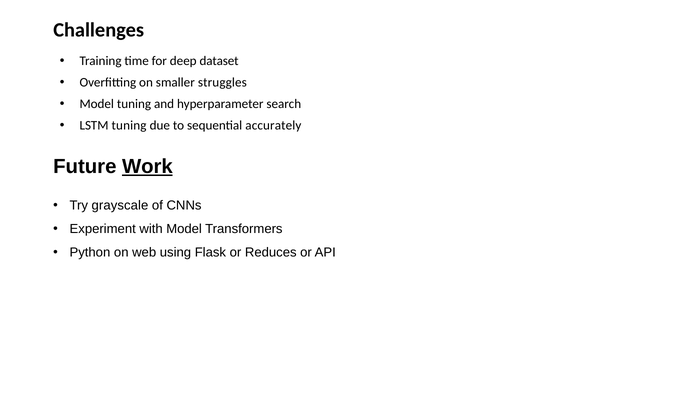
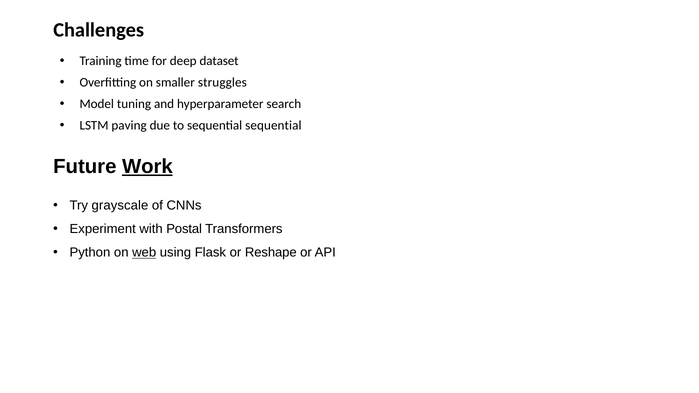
LSTM tuning: tuning -> paving (129, 125)
sequential accurately: accurately -> sequential (273, 125)
with Model: Model -> Postal (184, 229)
web underline: none -> present (144, 253)
Reduces: Reduces -> Reshape (271, 253)
